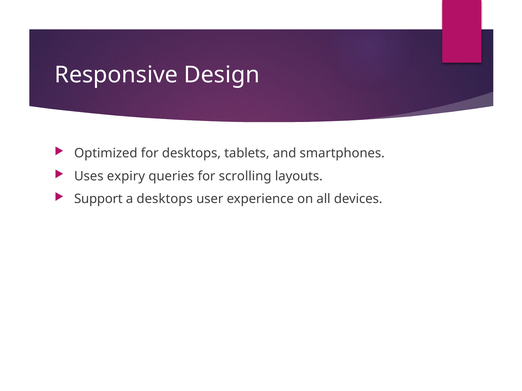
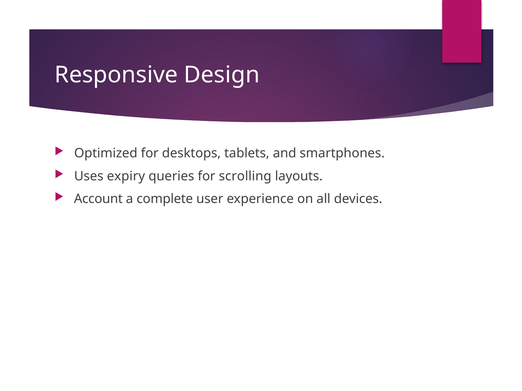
Support: Support -> Account (98, 199)
a desktops: desktops -> complete (165, 199)
